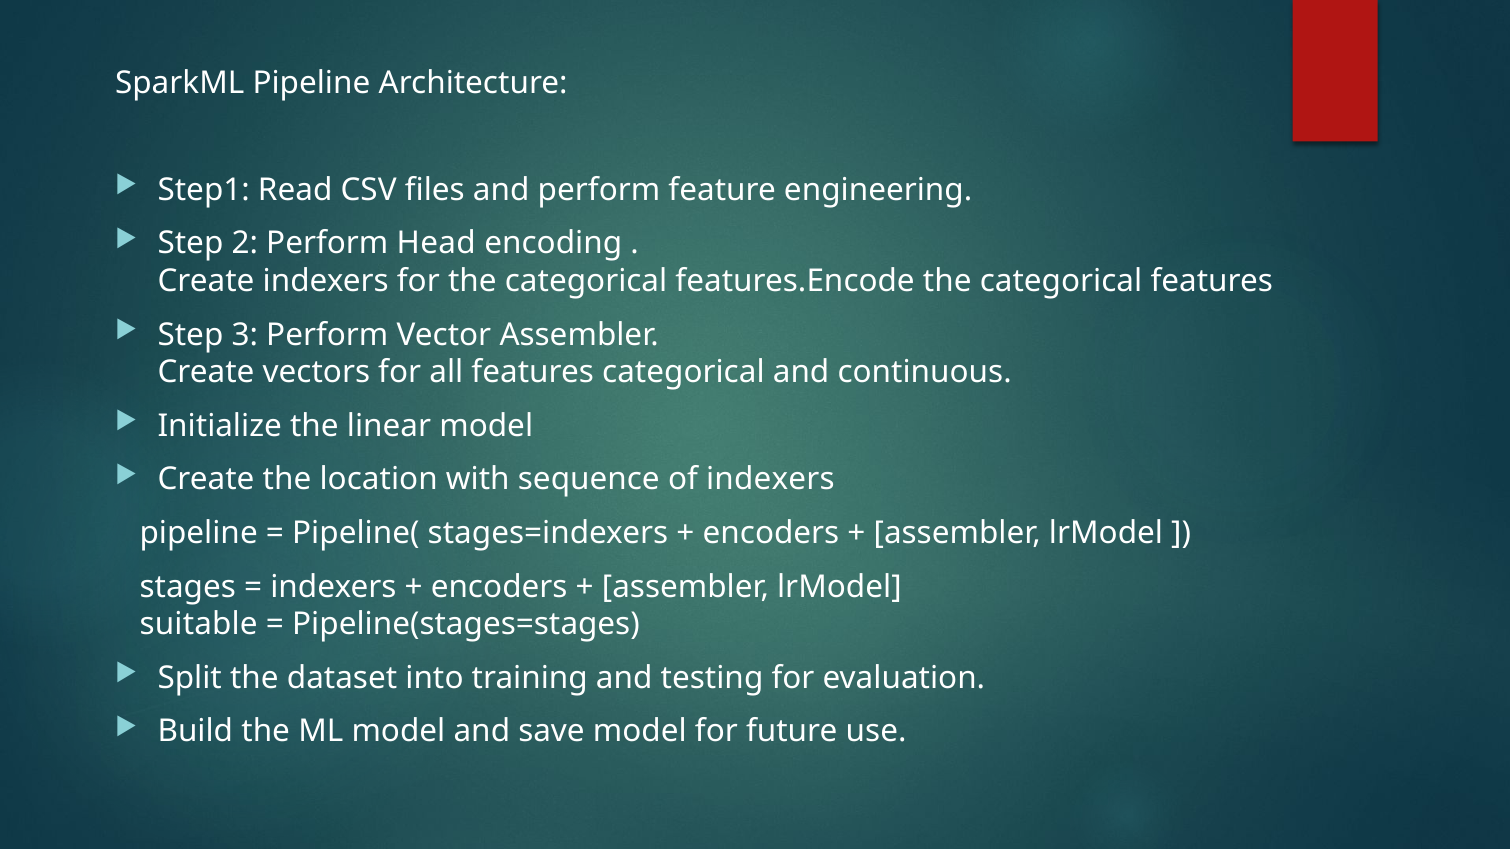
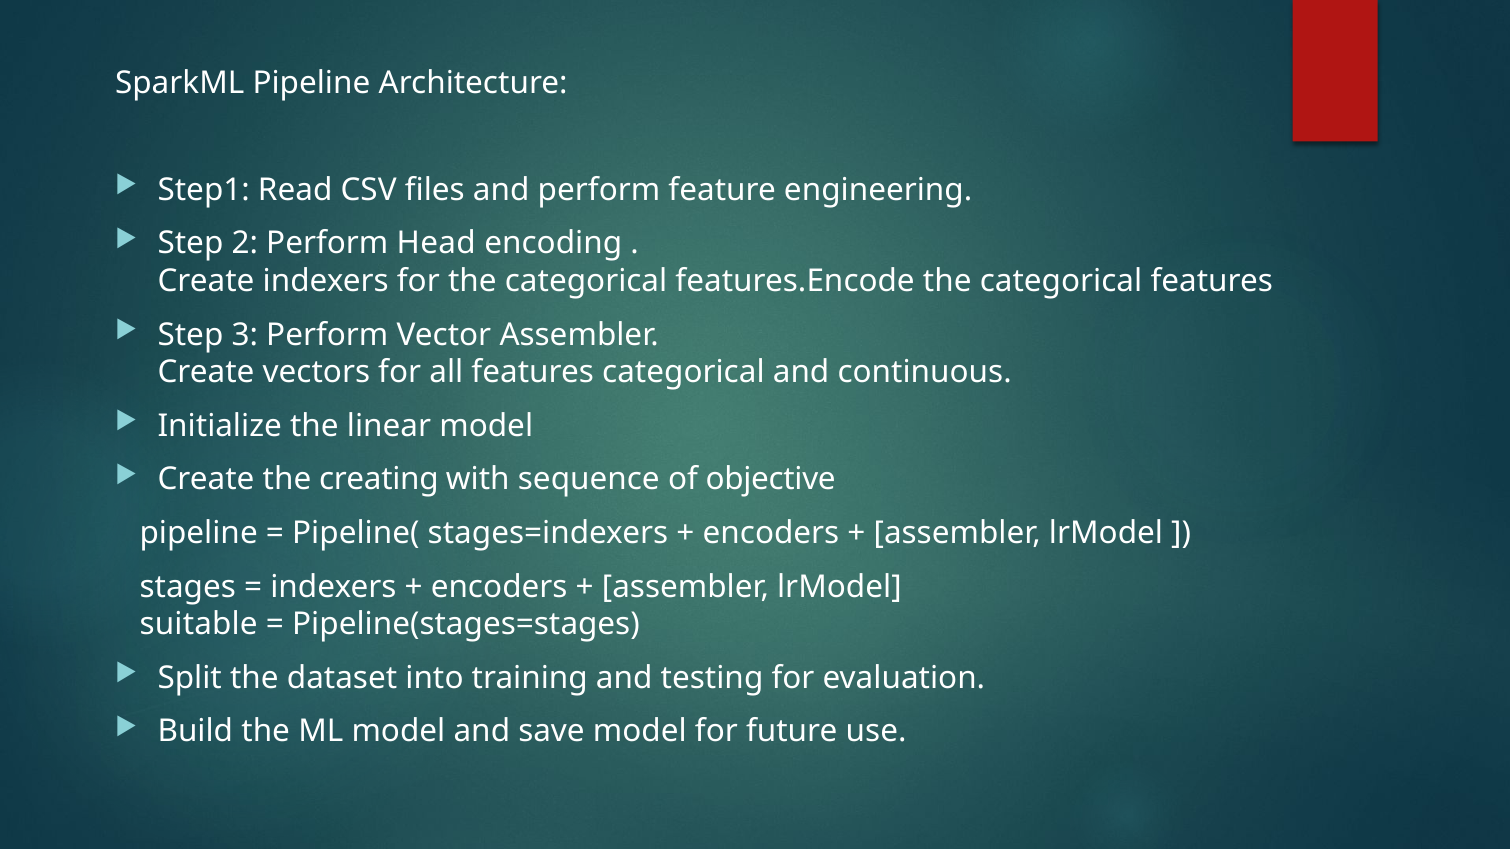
location: location -> creating (379, 480)
of indexers: indexers -> objective (771, 480)
